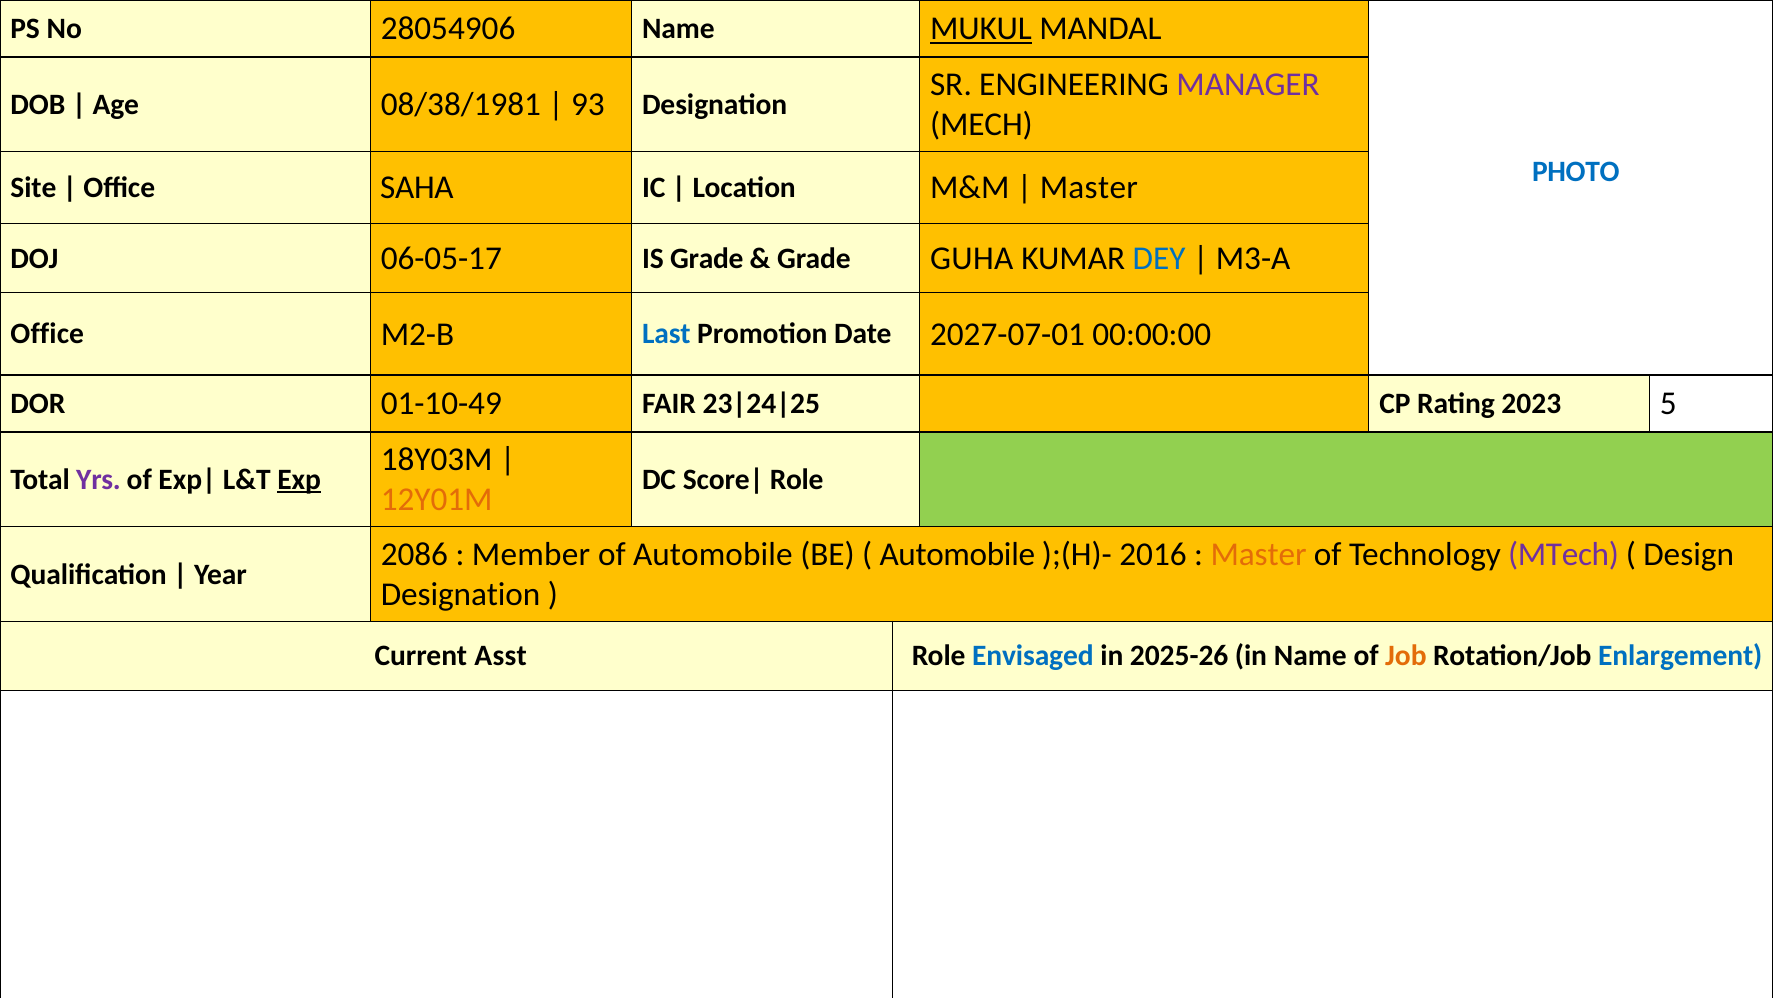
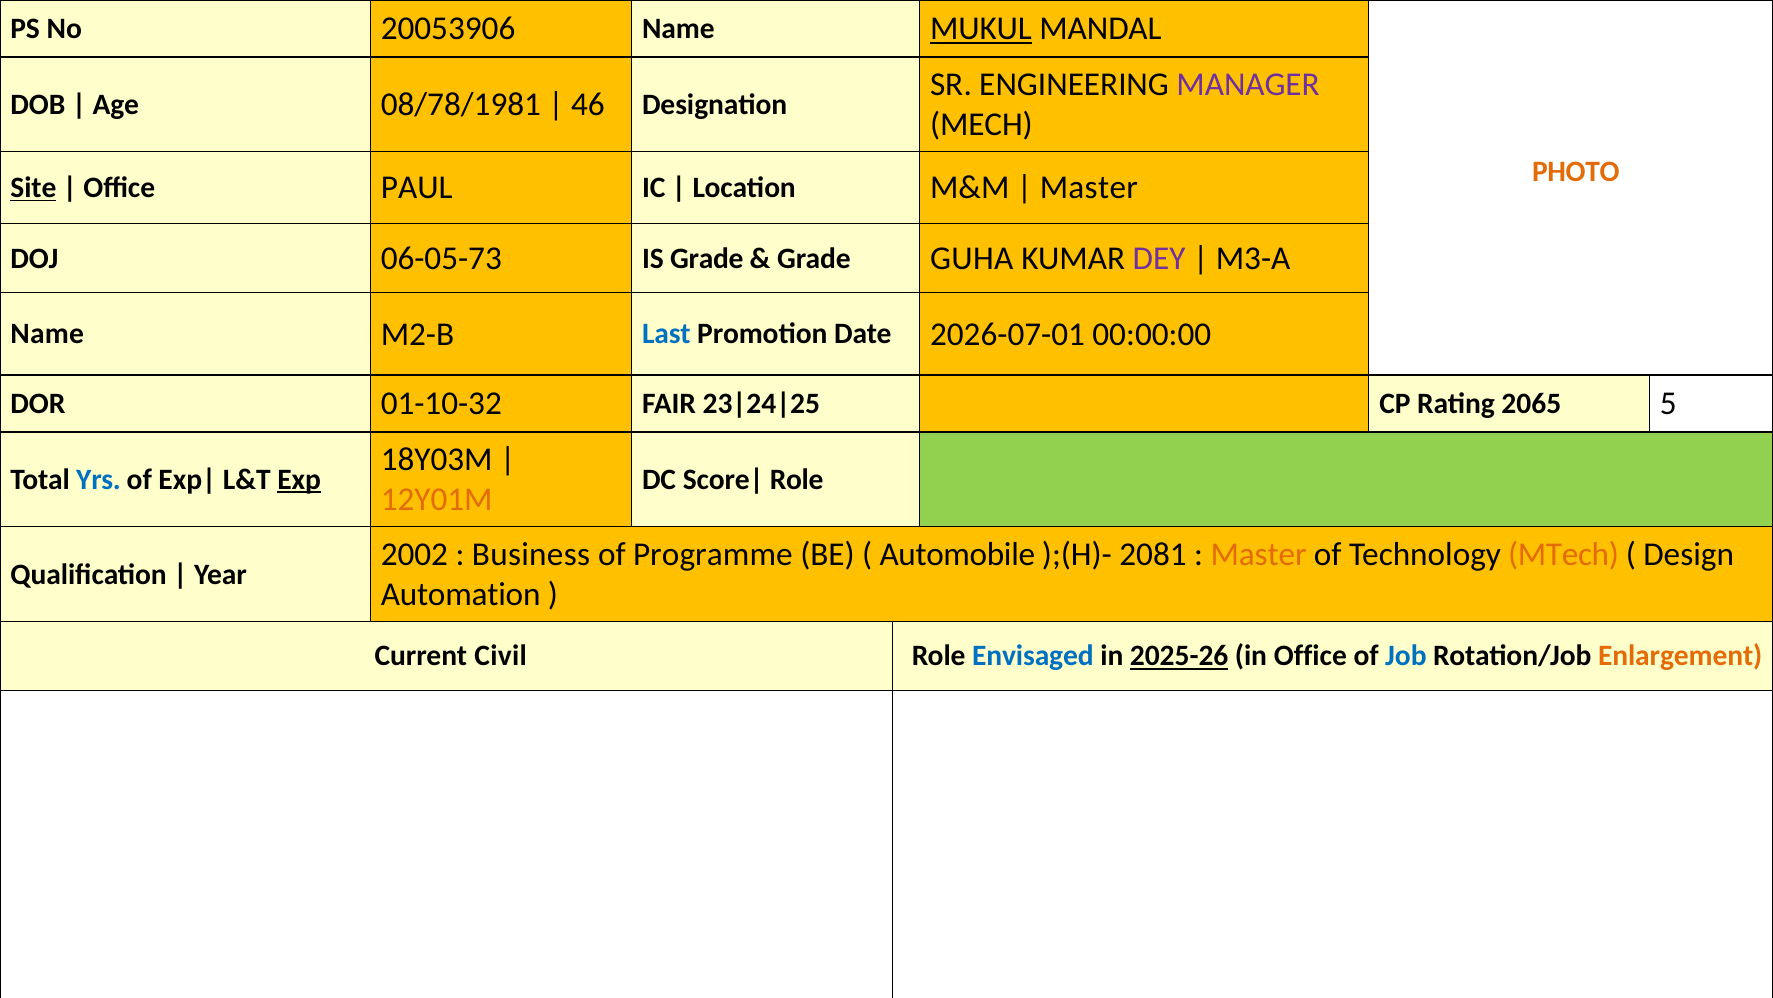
28054906: 28054906 -> 20053906 (448, 29)
08/38/1981: 08/38/1981 -> 08/78/1981 (461, 105)
93: 93 -> 46 (588, 105)
PHOTO colour: blue -> orange (1576, 171)
Site underline: none -> present (33, 188)
SAHA: SAHA -> PAUL (417, 188)
06-05-17: 06-05-17 -> 06-05-73 (441, 258)
DEY colour: blue -> purple (1159, 258)
Office: Office -> Name (47, 334)
2027-07-01: 2027-07-01 -> 2026-07-01 (1008, 334)
01-10-49: 01-10-49 -> 01-10-32 (441, 404)
2023: 2023 -> 2065 (1531, 404)
Yrs colour: purple -> blue (99, 479)
2086: 2086 -> 2002 (414, 554)
Member: Member -> Business (531, 554)
of Automobile: Automobile -> Programme (713, 554)
2016: 2016 -> 2081 (1153, 554)
MTech colour: purple -> orange (1564, 554)
Designation: Designation -> Automation (461, 594)
Asst: Asst -> Civil (501, 656)
2025-26 underline: none -> present (1179, 656)
in Name: Name -> Office (1310, 656)
Job colour: orange -> blue (1406, 656)
Enlargement colour: blue -> orange (1680, 656)
